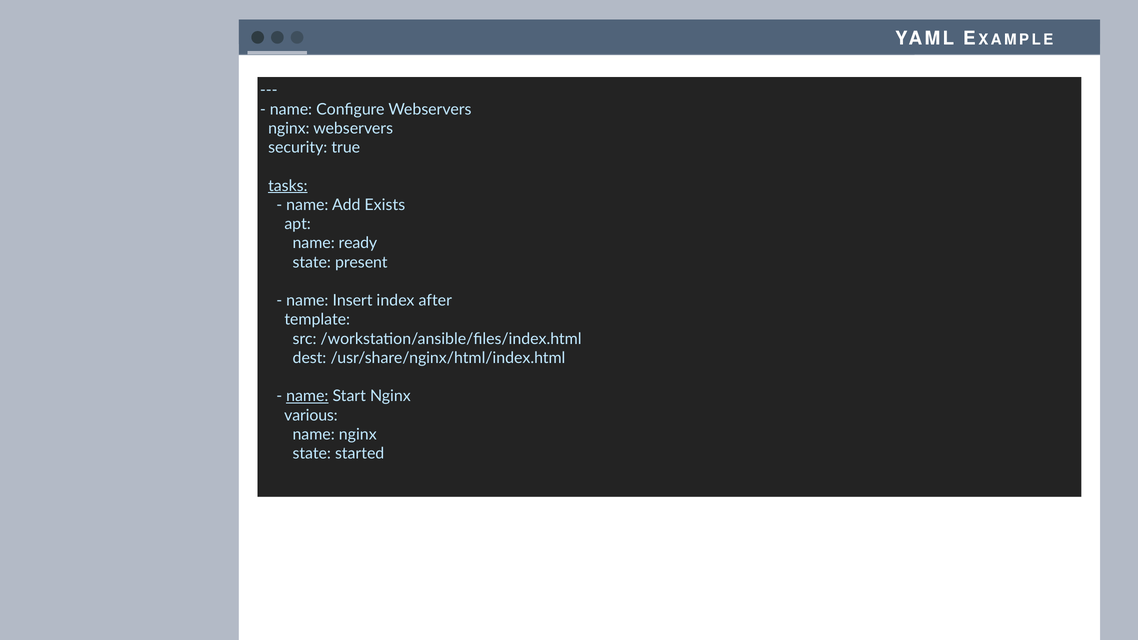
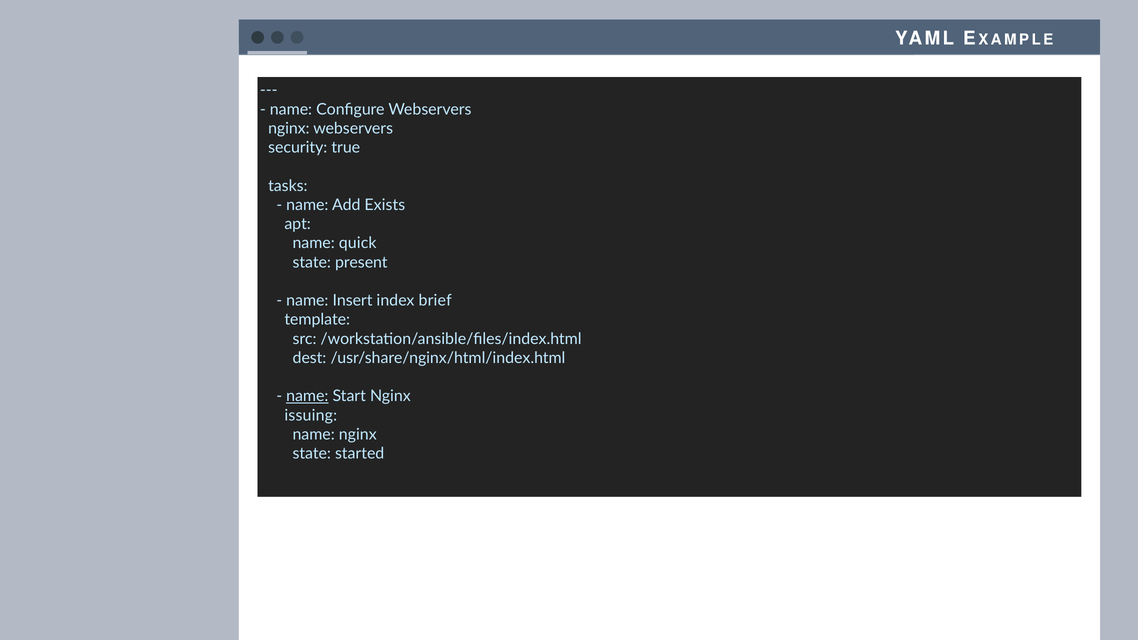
tasks underline: present -> none (288, 186)
ready: ready -> quick (358, 243)
after: after -> brief (435, 301)
various: various -> issuing (311, 415)
